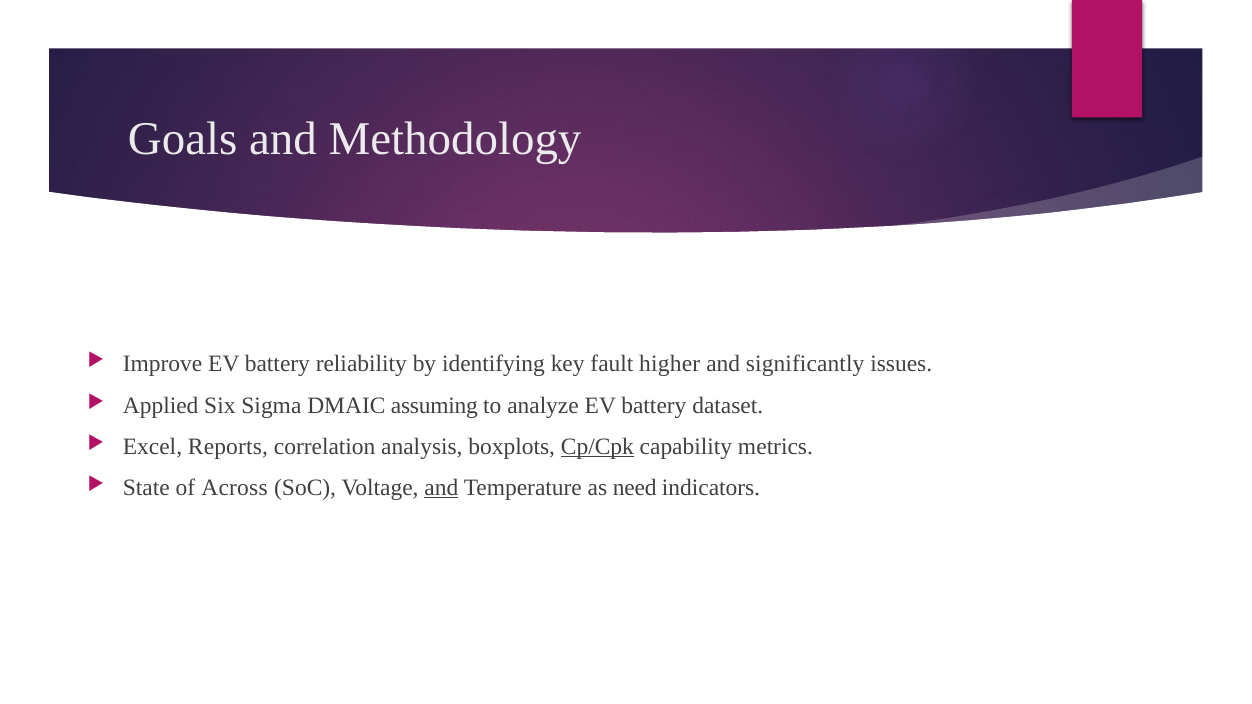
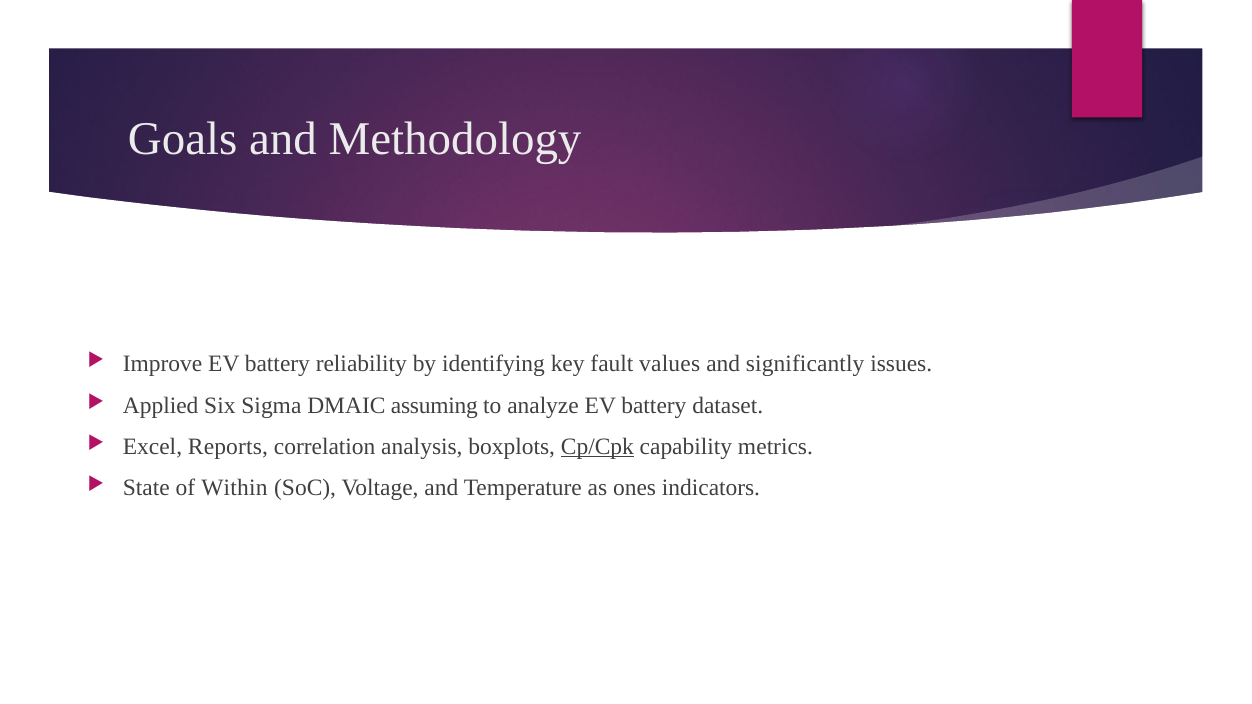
higher: higher -> values (670, 364)
Across: Across -> Within (234, 488)
and underline: present -> none (441, 488)
need: need -> ones (635, 488)
